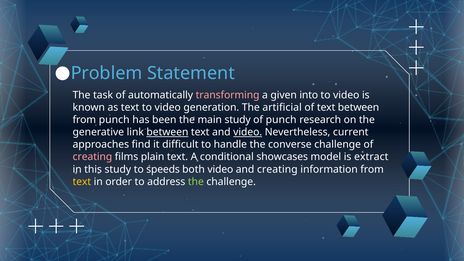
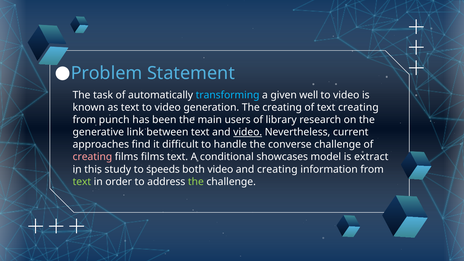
transforming colour: pink -> light blue (228, 95)
into: into -> well (309, 95)
The artificial: artificial -> creating (282, 107)
text between: between -> creating (358, 107)
main study: study -> users (238, 120)
of punch: punch -> library (281, 120)
between underline: present -> none (167, 132)
films plain: plain -> films (153, 157)
text colour: yellow -> light green (82, 182)
